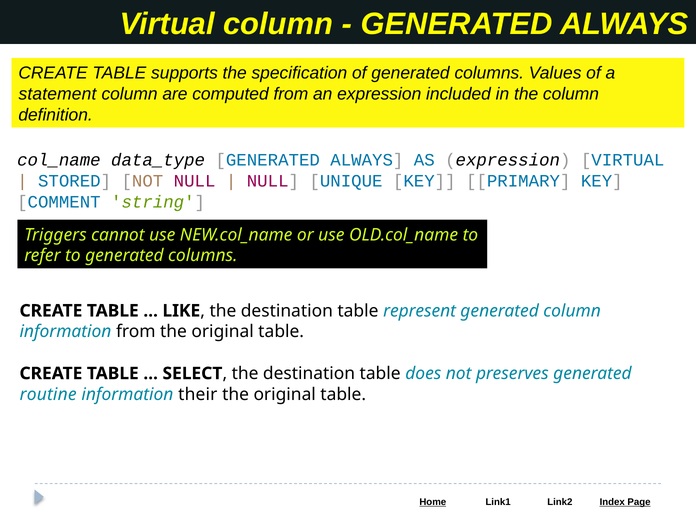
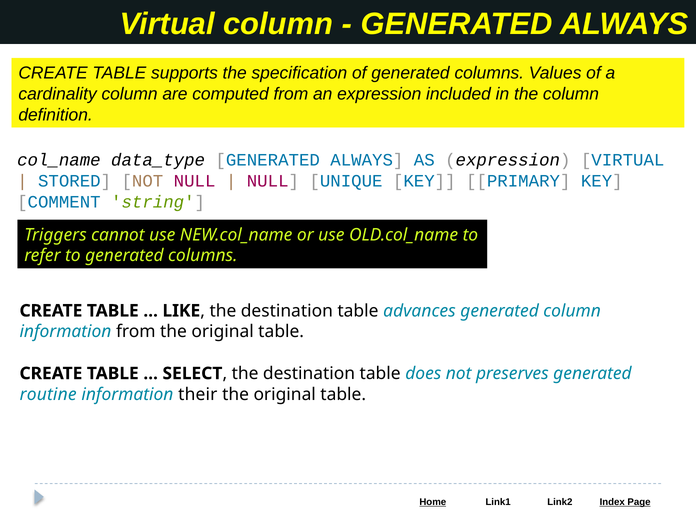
statement: statement -> cardinality (58, 94)
represent: represent -> advances (419, 311)
